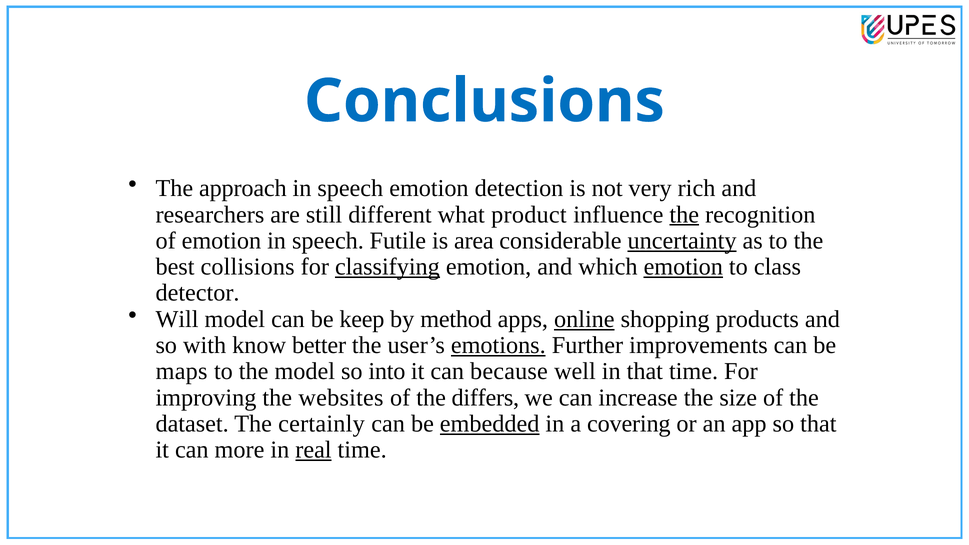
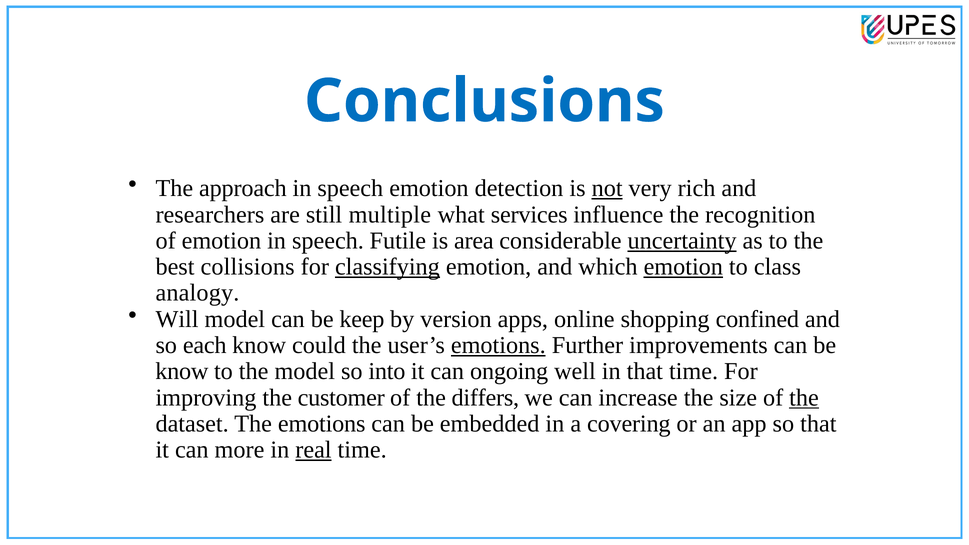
not underline: none -> present (607, 188)
different: different -> multiple (390, 215)
product: product -> services (529, 215)
the underline: present -> none (684, 215)
detector: detector -> analogy (197, 293)
method: method -> version (456, 319)
online underline: present -> none (584, 319)
products: products -> confined (757, 319)
with: with -> each (205, 345)
better: better -> could (319, 345)
maps: maps -> know (182, 371)
because: because -> ongoing (509, 371)
websites: websites -> customer (341, 398)
the underline: none -> present (804, 398)
The certainly: certainly -> emotions (322, 424)
embedded underline: present -> none (490, 424)
